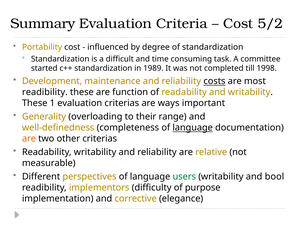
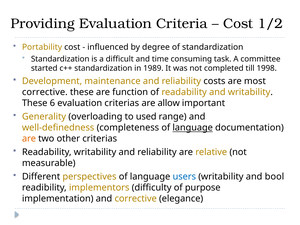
Summary: Summary -> Providing (43, 24)
5/2: 5/2 -> 1/2 (270, 24)
costs underline: present -> none (214, 81)
readibility: readibility -> corrective (45, 92)
1: 1 -> 6 (52, 103)
ways: ways -> allow (169, 103)
their: their -> used (146, 117)
users colour: green -> blue (184, 177)
